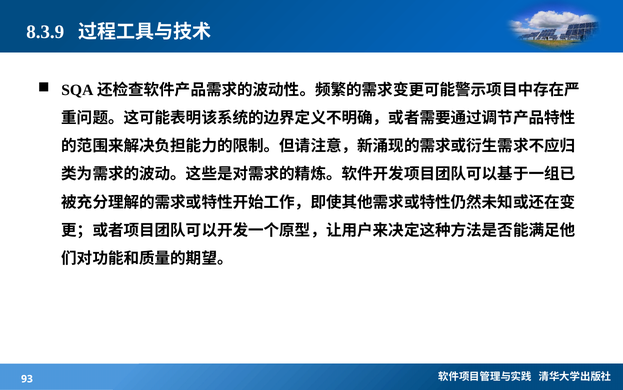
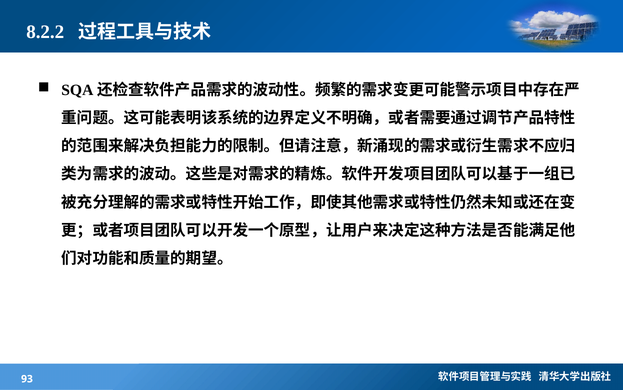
8.3.9: 8.3.9 -> 8.2.2 (45, 32)
